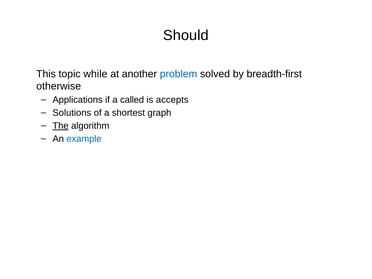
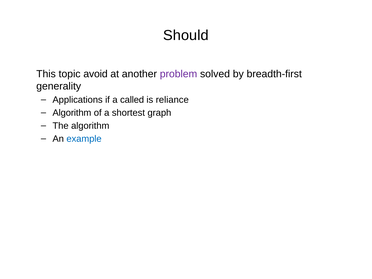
while: while -> avoid (96, 74)
problem colour: blue -> purple (179, 74)
otherwise: otherwise -> generality (59, 86)
accepts: accepts -> reliance (172, 100)
Solutions: Solutions -> Algorithm (72, 113)
The underline: present -> none (61, 126)
